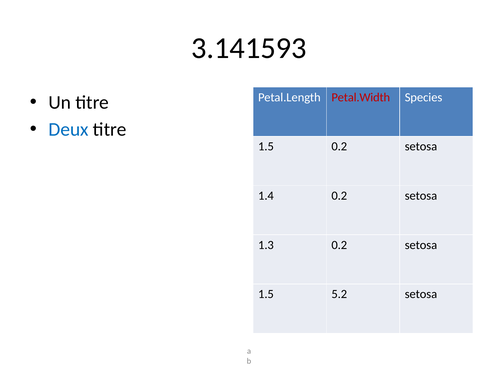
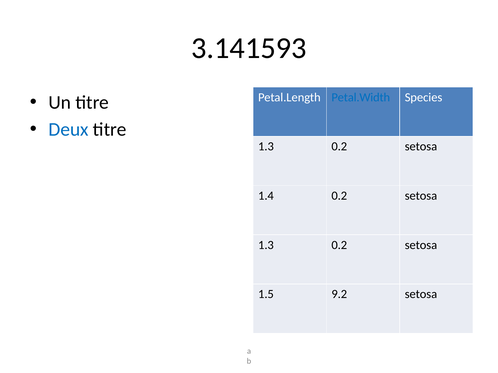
Petal.Width colour: red -> blue (361, 97)
1.5: 1.5 -> 1.3 (266, 147)
5.2: 5.2 -> 9.2 (339, 295)
